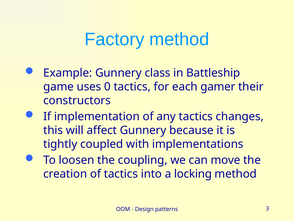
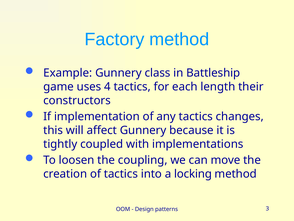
0: 0 -> 4 (107, 87)
gamer: gamer -> length (218, 87)
